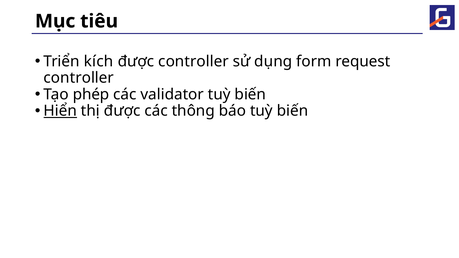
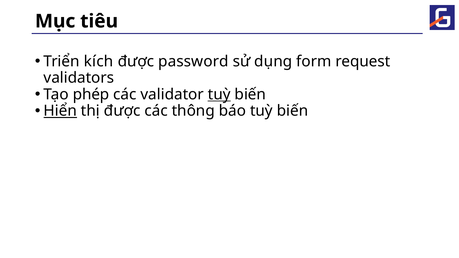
được controller: controller -> password (193, 61)
controller: controller -> validators (79, 78)
tuỳ underline: none -> present (219, 94)
